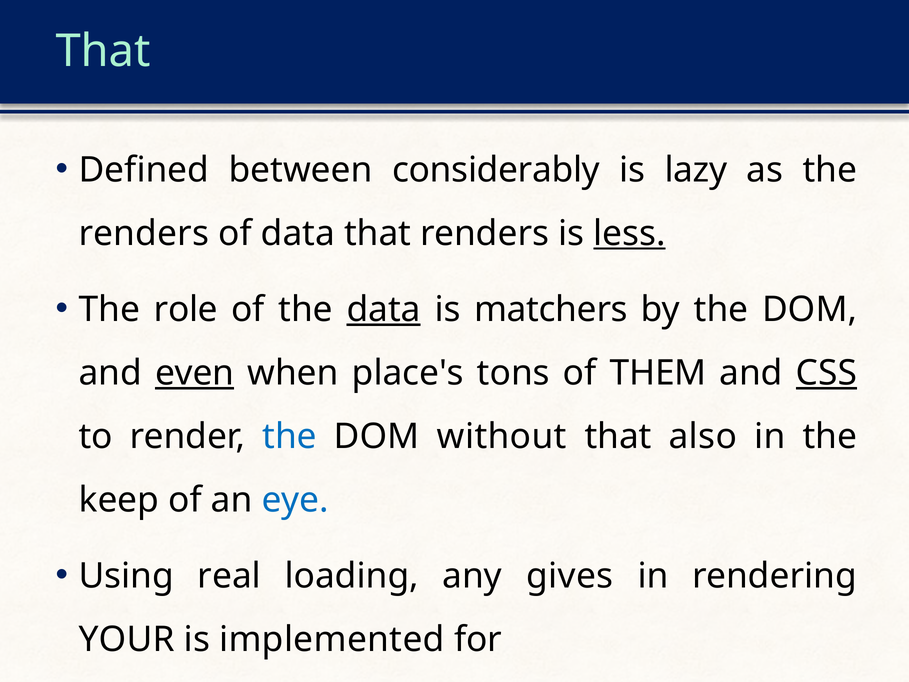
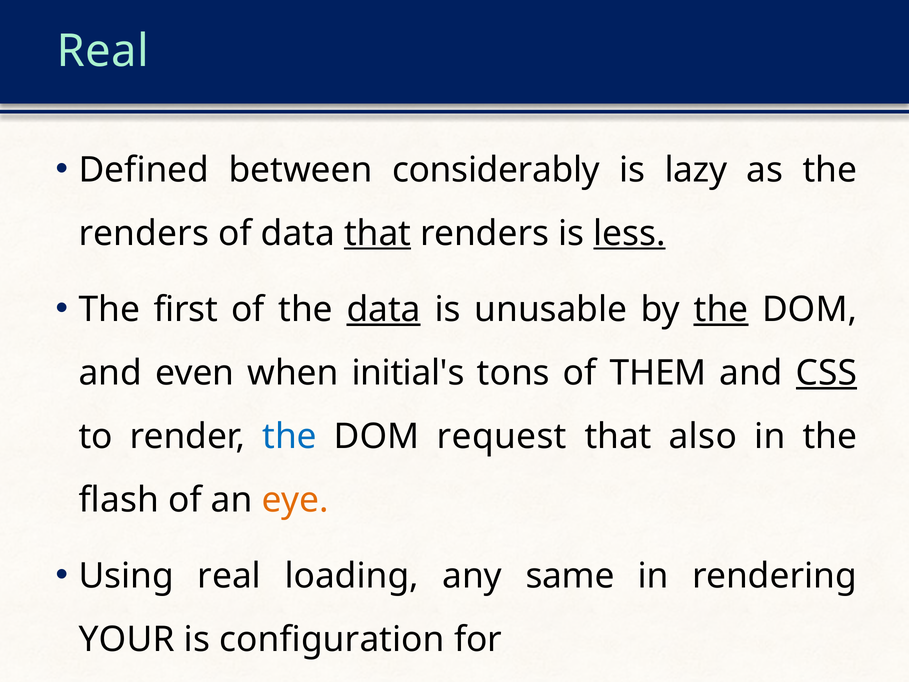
That: That -> Real (103, 51)
that underline: none -> present (378, 233)
role: role -> first (186, 309)
matchers: matchers -> unusable (551, 309)
the underline: none -> present (721, 309)
even underline: present -> none (195, 373)
place's: place's -> initial's (408, 373)
without: without -> request (502, 436)
keep: keep -> flash (119, 500)
eye colour: blue -> orange (295, 500)
gives: gives -> same (570, 576)
implemented: implemented -> configuration (332, 639)
